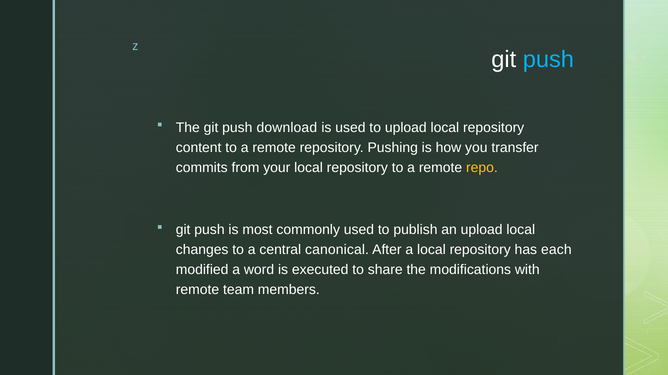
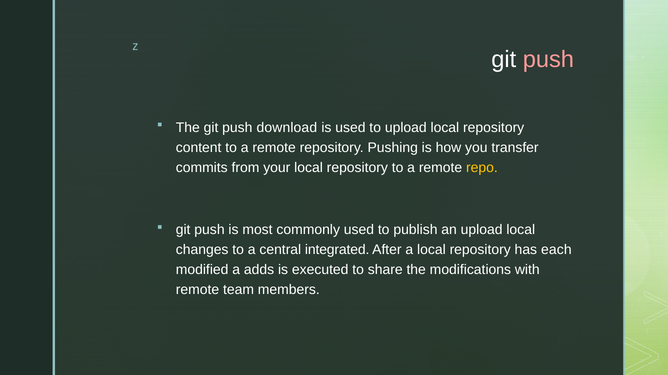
push colour: light blue -> pink (548, 59)
canonical: canonical -> integrated (337, 250)
word: word -> adds (259, 270)
